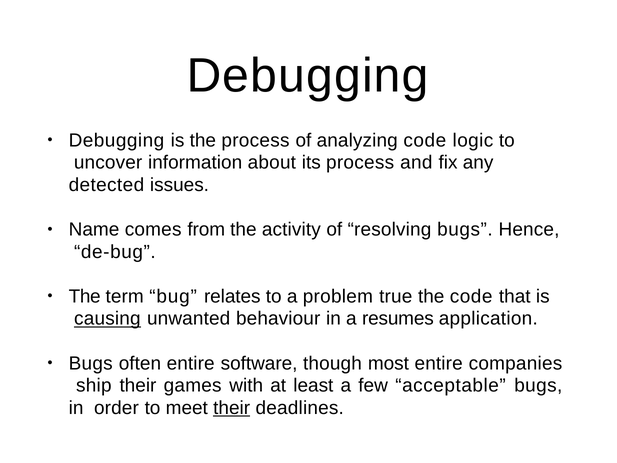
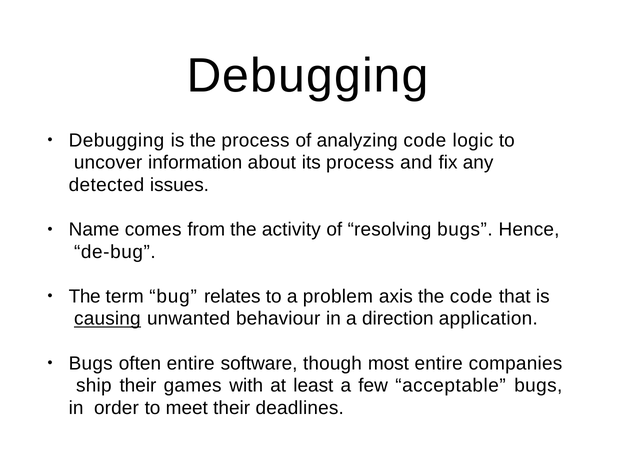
true: true -> axis (396, 296)
resumes: resumes -> direction (398, 319)
their underline: present -> none (232, 408)
